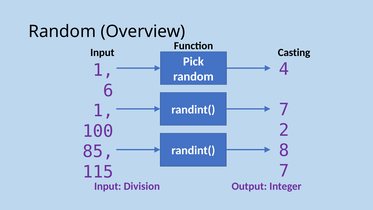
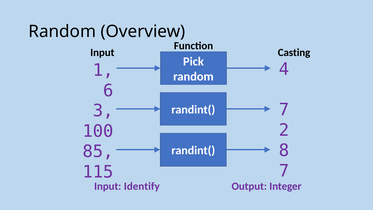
1: 1 -> 3 (103, 111)
Division: Division -> Identify (142, 186)
